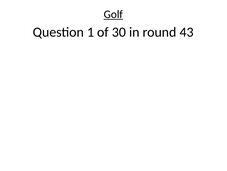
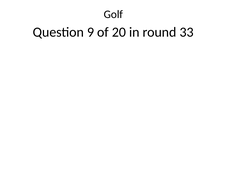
Golf underline: present -> none (113, 14)
1: 1 -> 9 (91, 32)
30: 30 -> 20 (119, 32)
43: 43 -> 33 (187, 32)
